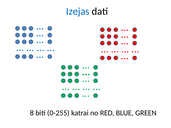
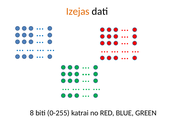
Izejas colour: blue -> orange (78, 11)
